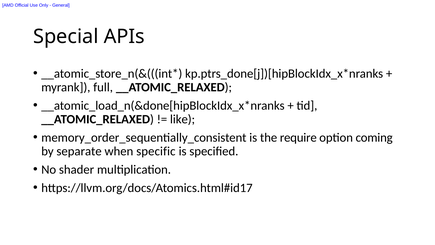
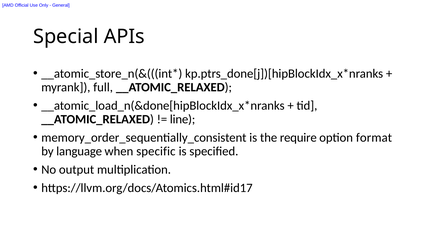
like: like -> line (183, 119)
coming: coming -> format (374, 137)
separate: separate -> language (79, 151)
shader: shader -> output (77, 169)
